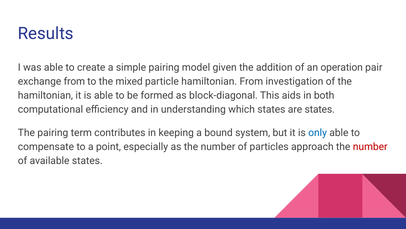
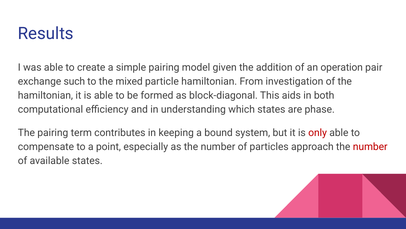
exchange from: from -> such (74, 81)
are states: states -> phase (320, 109)
only colour: blue -> red (318, 132)
